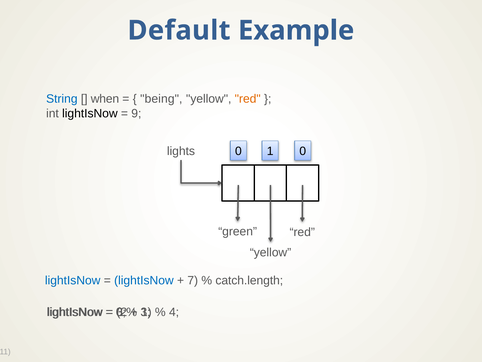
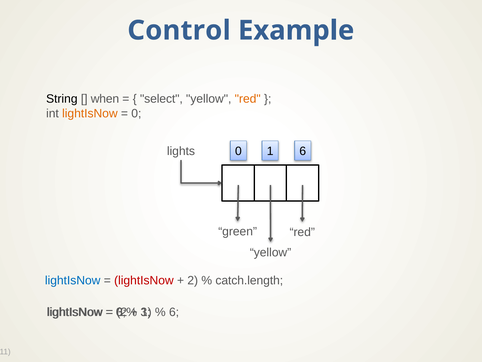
Default: Default -> Control (179, 30)
String colour: blue -> black (62, 99)
being: being -> select (161, 99)
lightIsNow colour: black -> orange (90, 113)
9: 9 -> 0 (136, 113)
1 0: 0 -> 6 (303, 151)
lightIsNow colour: blue -> red (144, 280)
7: 7 -> 2 (193, 280)
4: 4 -> 6 (174, 312)
